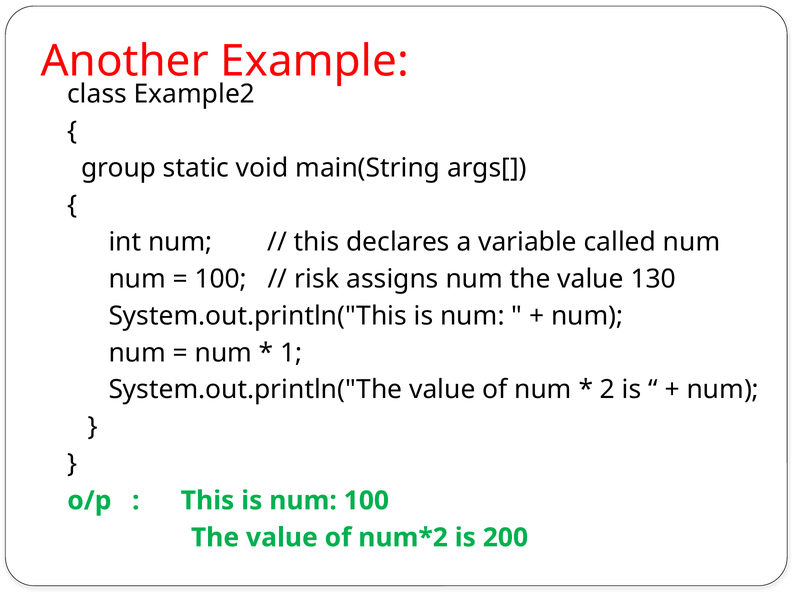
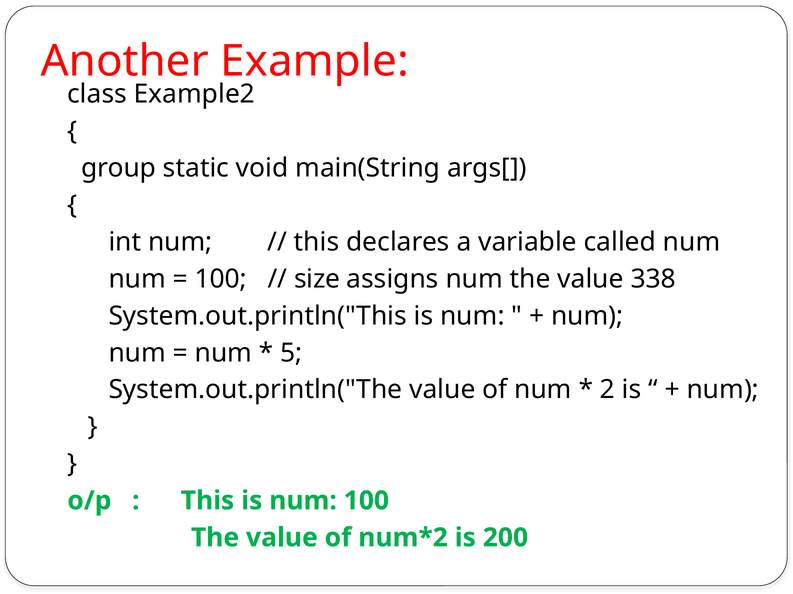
risk: risk -> size (317, 279)
130: 130 -> 338 (653, 279)
1: 1 -> 5 (291, 353)
